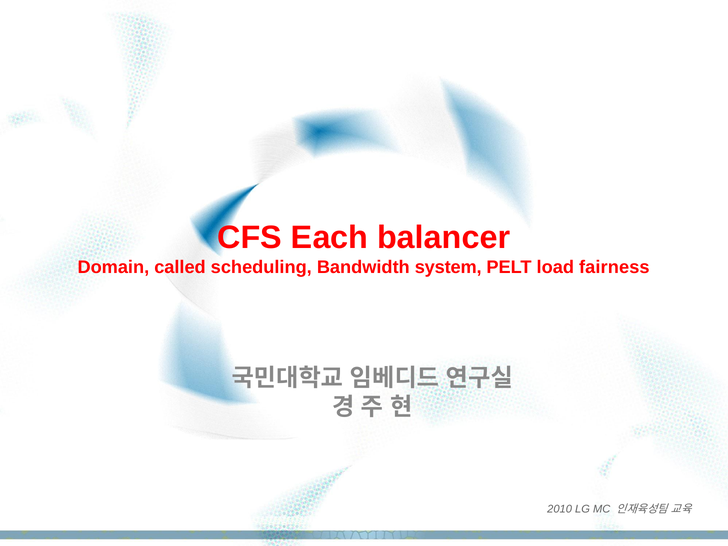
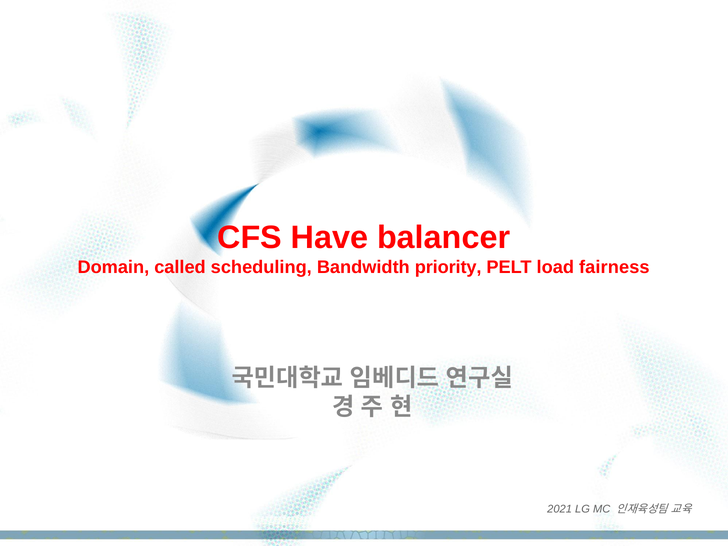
Each: Each -> Have (330, 238)
system: system -> priority (448, 267)
2010: 2010 -> 2021 (560, 509)
